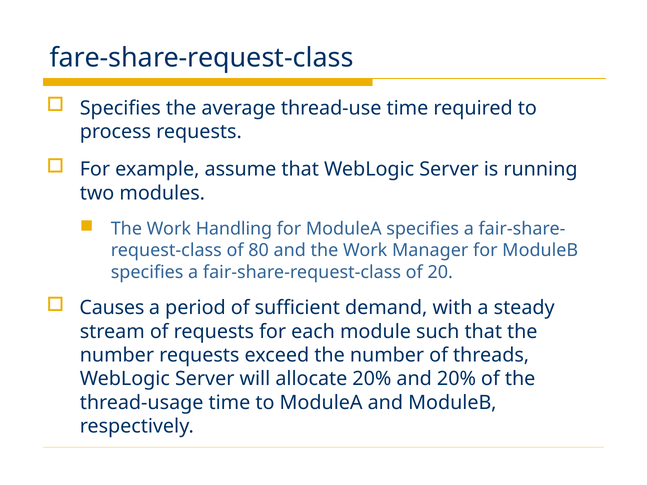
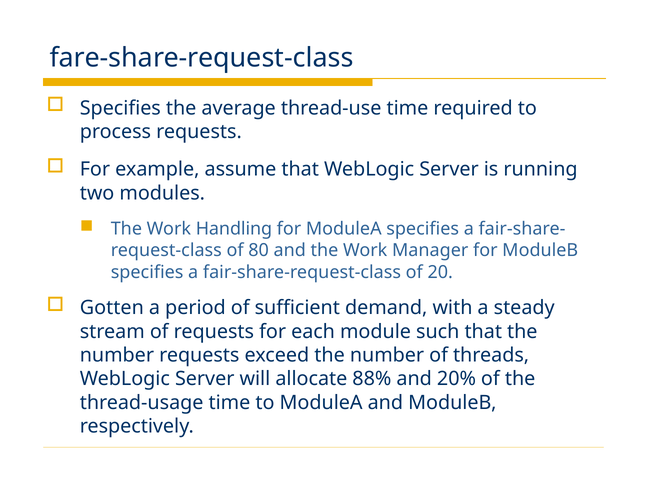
Causes: Causes -> Gotten (112, 308)
allocate 20%: 20% -> 88% (372, 379)
